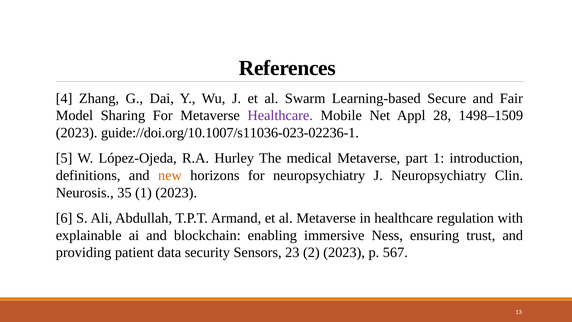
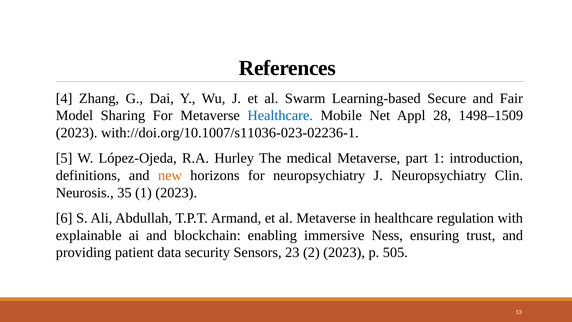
Healthcare colour: purple -> blue (280, 115)
guide://doi.org/10.1007/s11036-023-02236-1: guide://doi.org/10.1007/s11036-023-02236-1 -> with://doi.org/10.1007/s11036-023-02236-1 (230, 133)
567: 567 -> 505 (395, 252)
